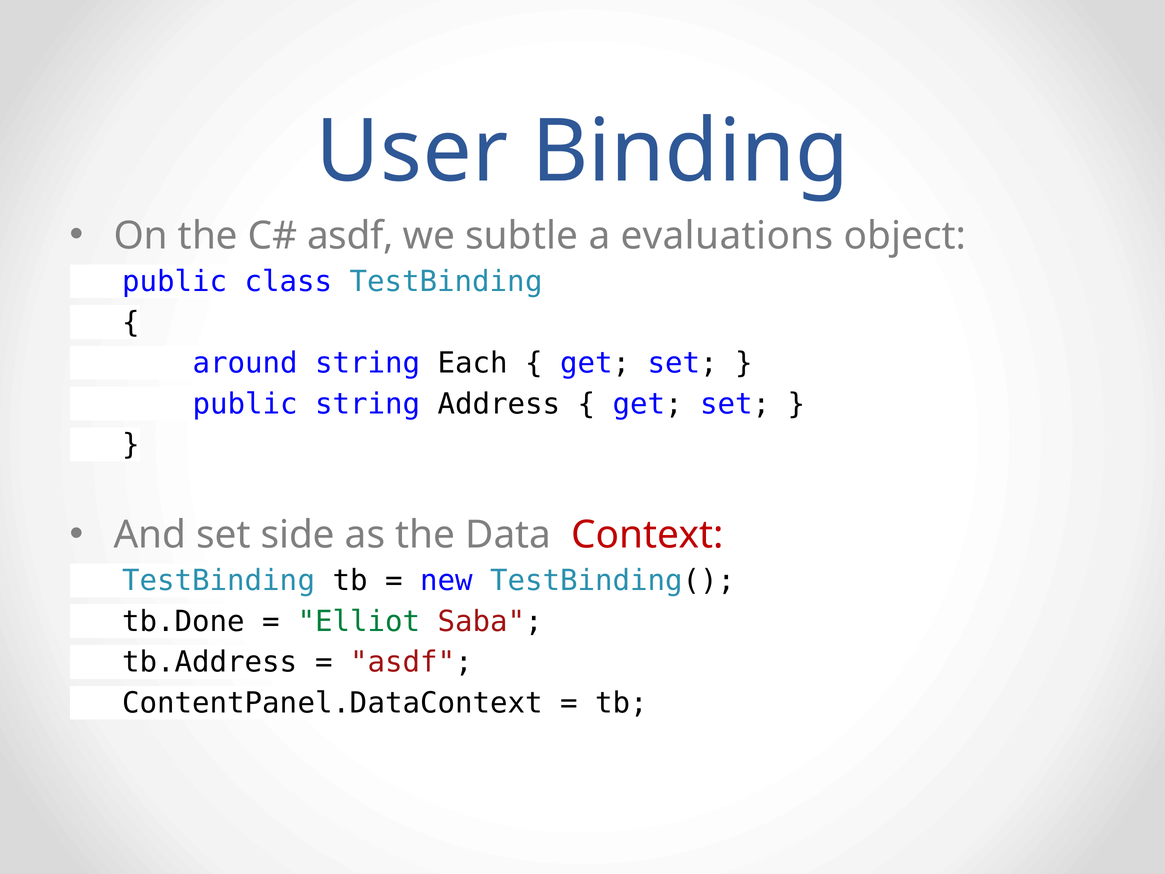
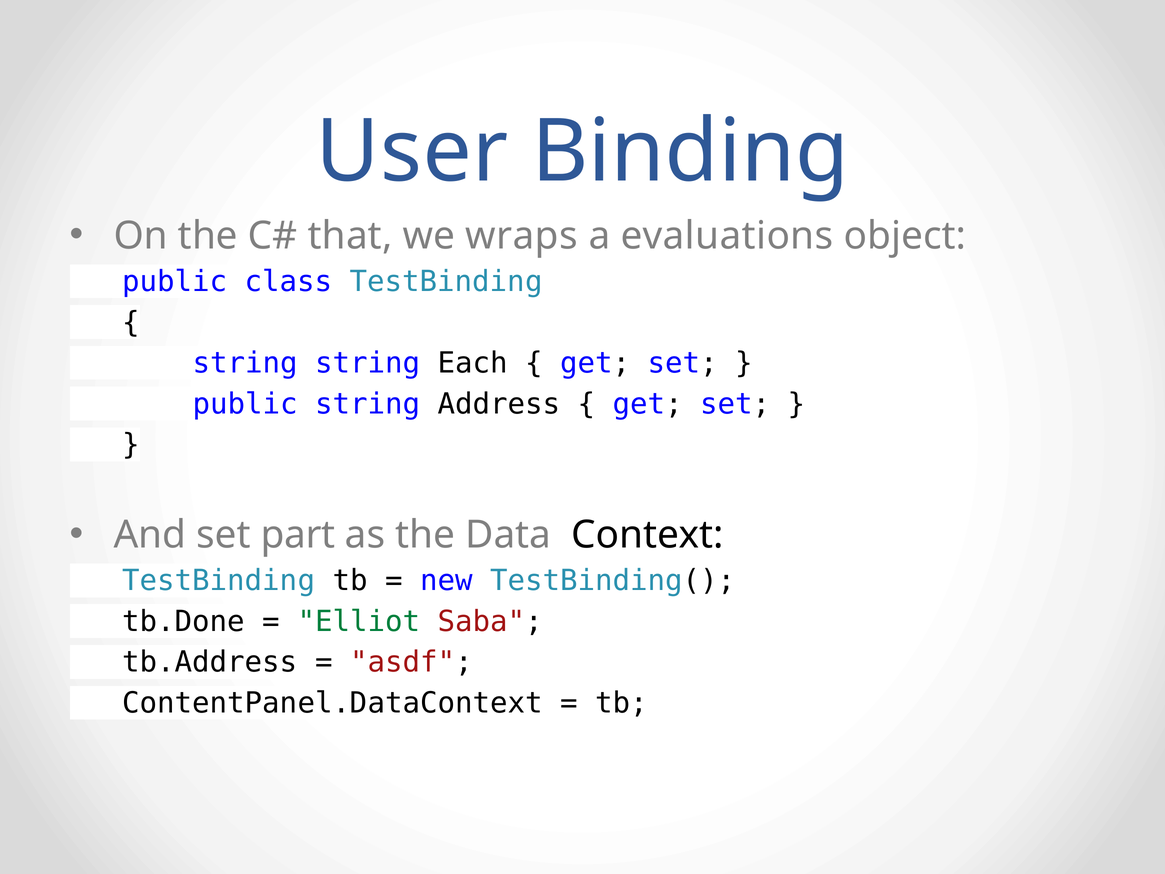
asdf: asdf -> that (350, 236)
subtle: subtle -> wraps (522, 236)
around: around -> string (245, 363)
side: side -> part (298, 535)
Context colour: red -> black (647, 535)
